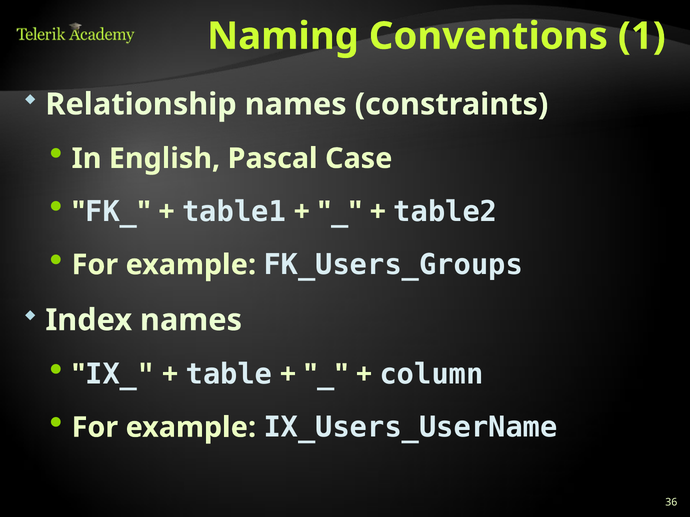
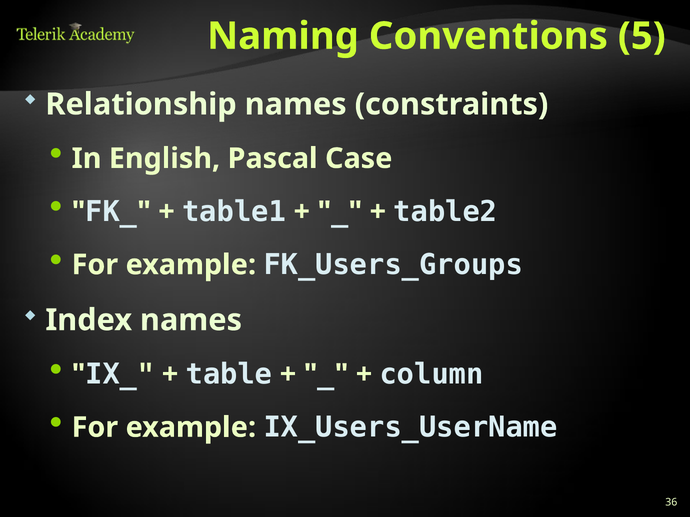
1: 1 -> 5 (642, 36)
